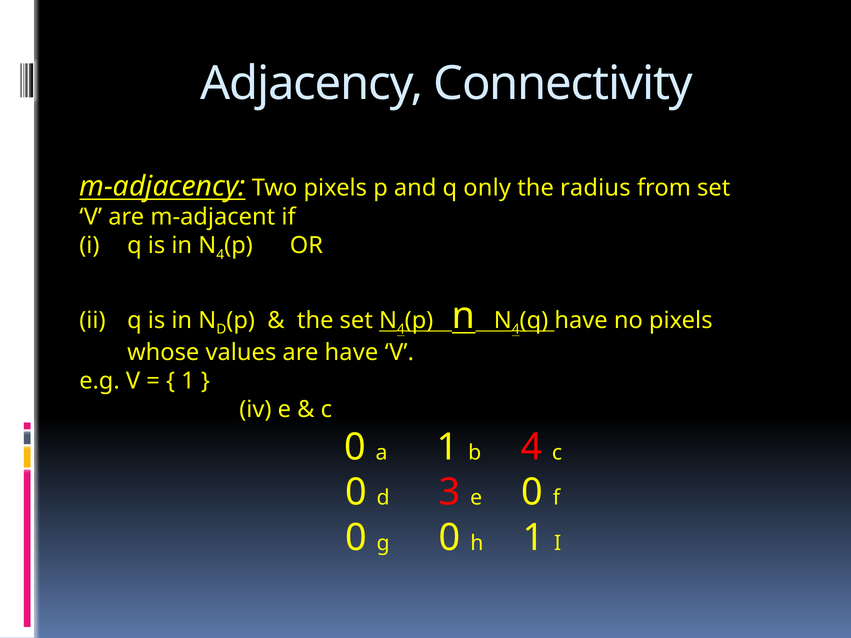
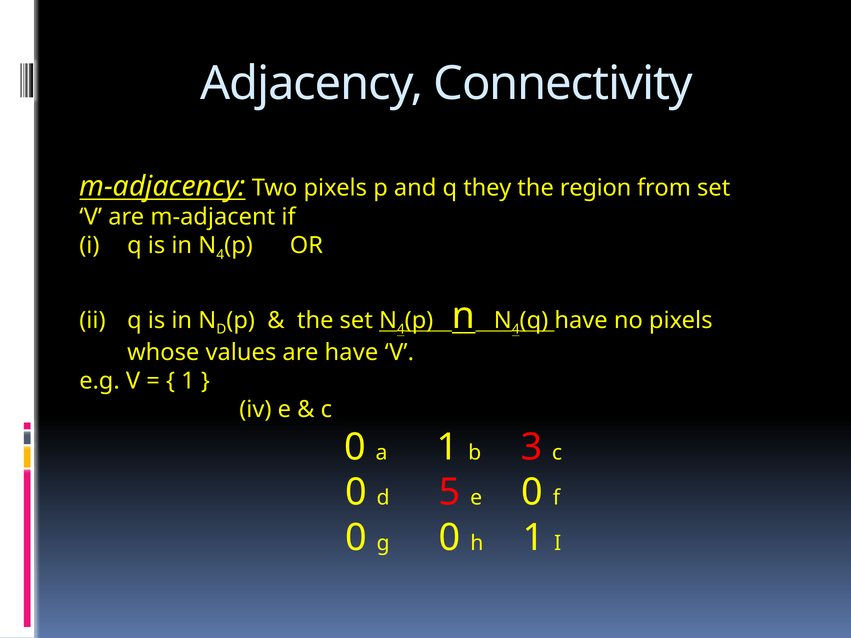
only: only -> they (487, 188)
radius: radius -> region (596, 188)
b 4: 4 -> 3 (531, 447)
3: 3 -> 5 (450, 493)
